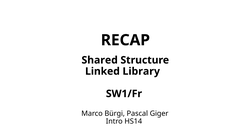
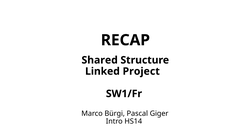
Library: Library -> Project (141, 71)
